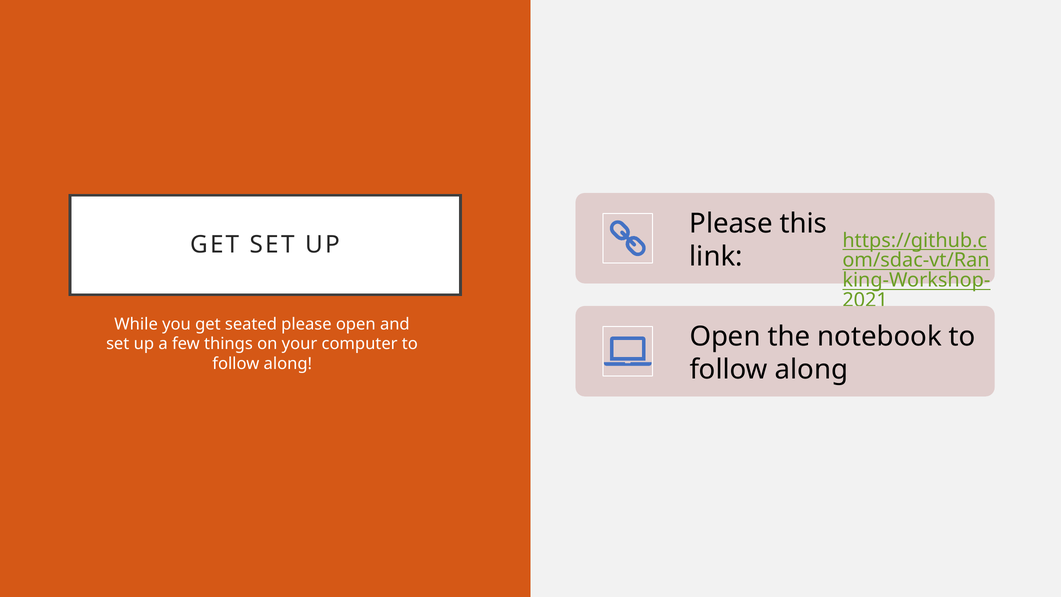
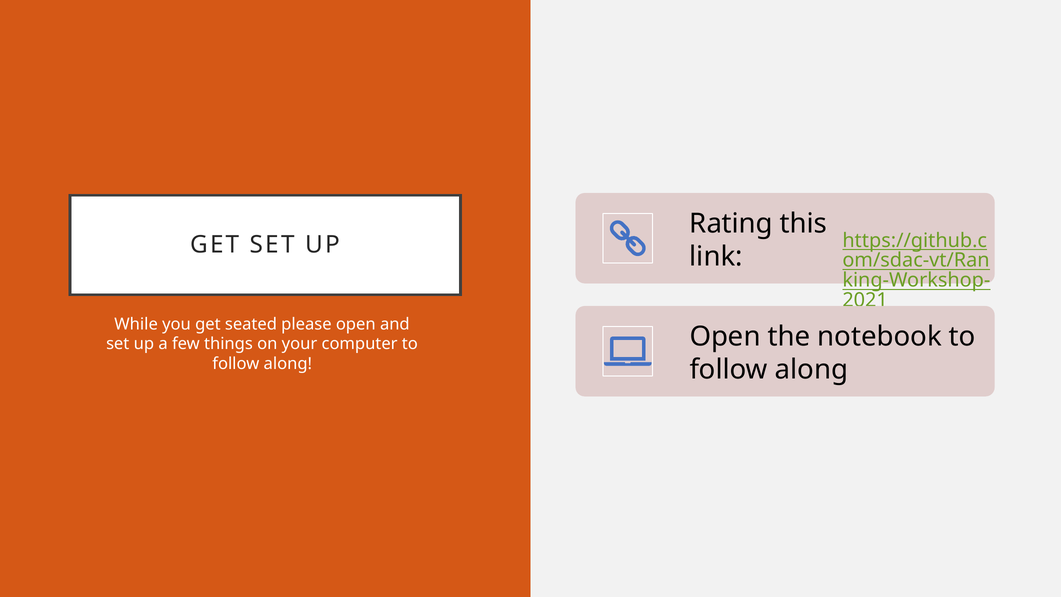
Please: Please -> Rating (731, 223)
